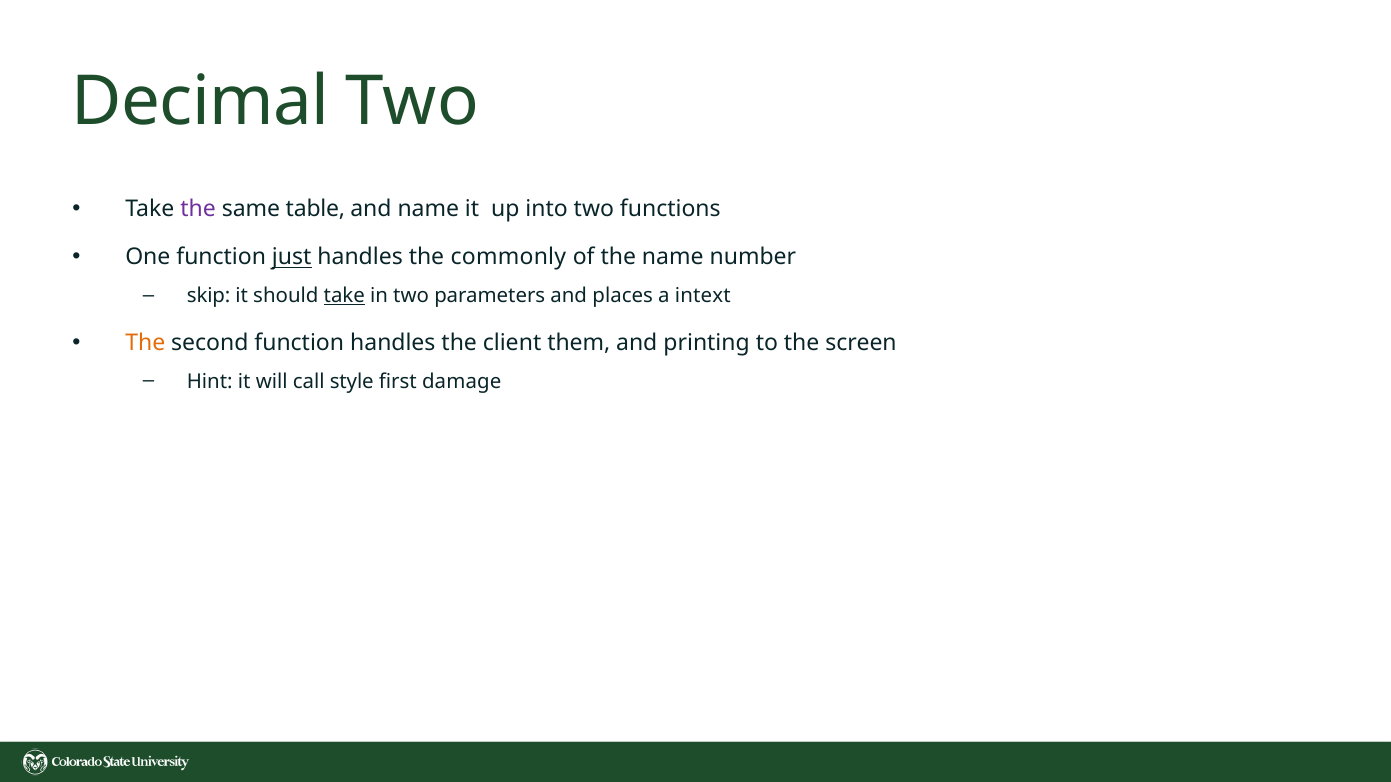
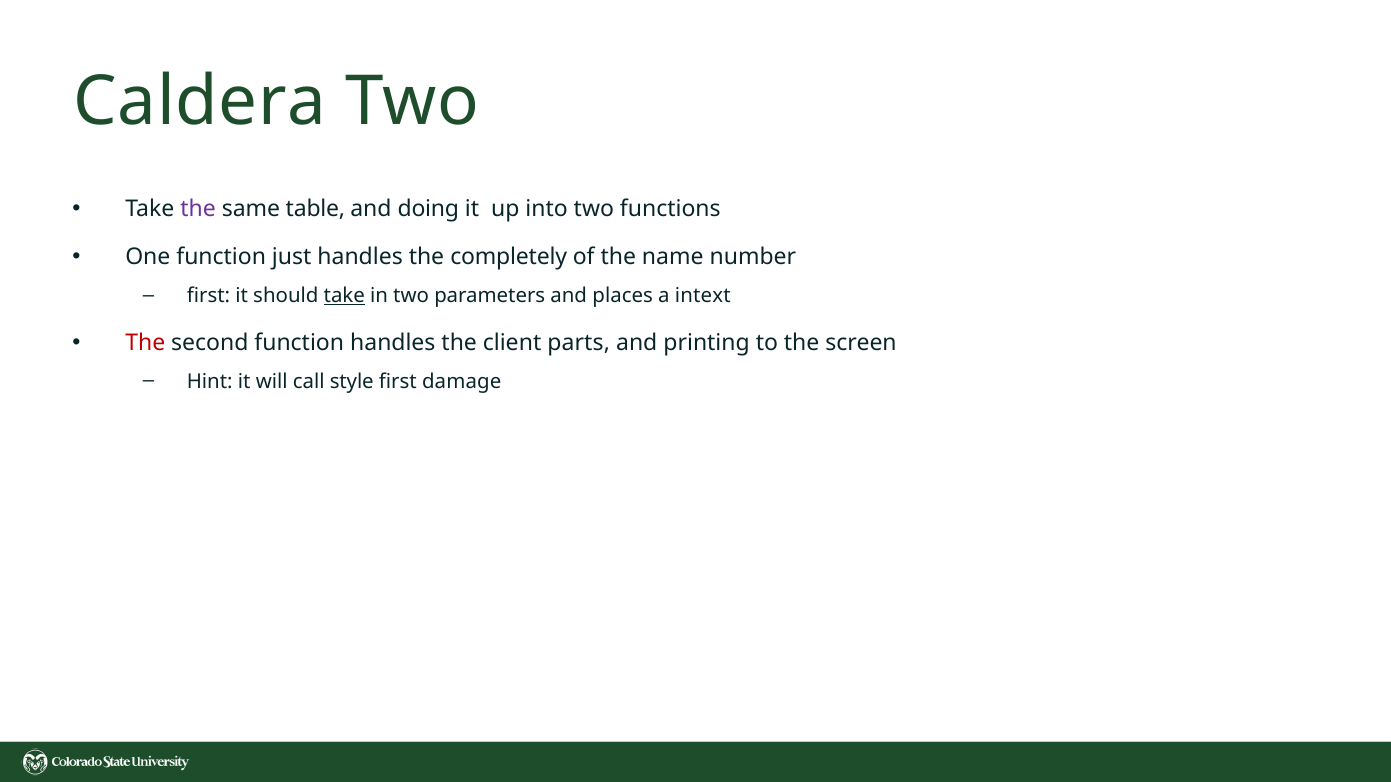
Decimal: Decimal -> Caldera (200, 102)
and name: name -> doing (428, 209)
just underline: present -> none (292, 257)
commonly: commonly -> completely (509, 257)
skip: skip -> first (209, 296)
The colour: orange -> red (145, 343)
them: them -> parts (579, 343)
